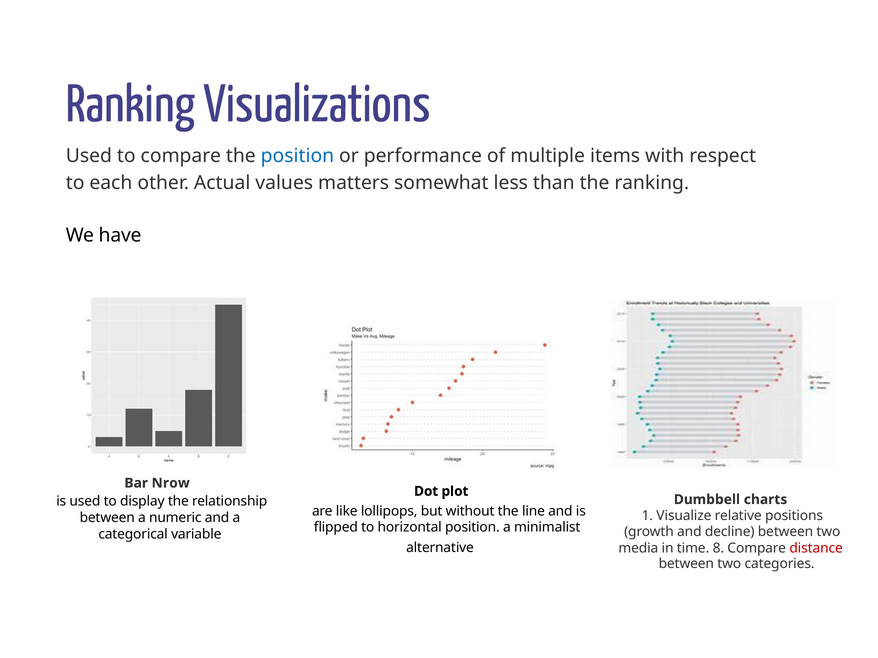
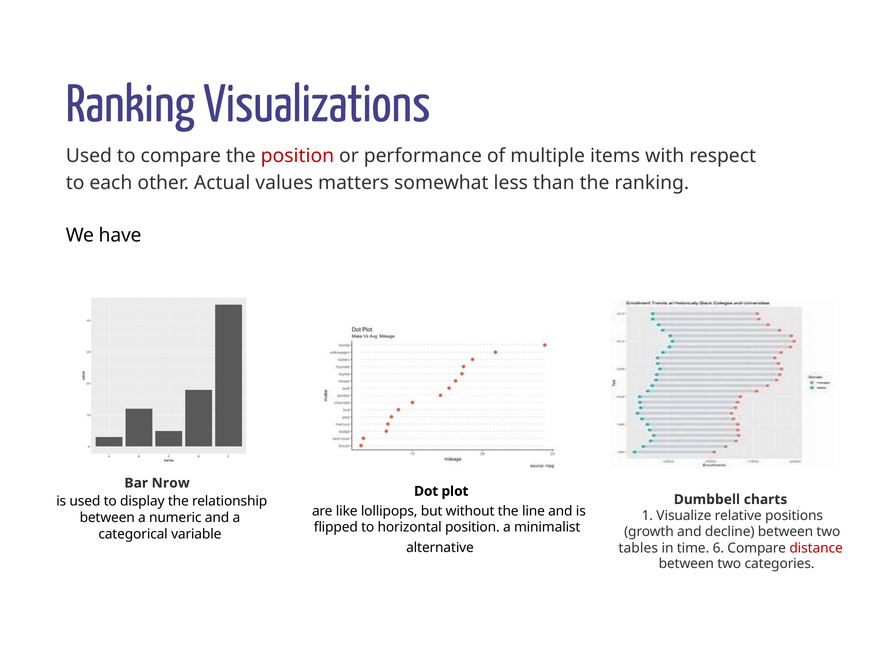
position colour: blue -> red (297, 156)
media: media -> tables (638, 548)
8: 8 -> 6 (718, 548)
